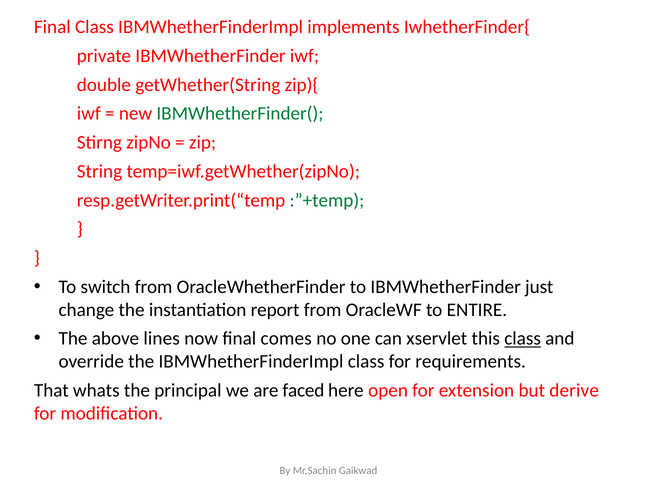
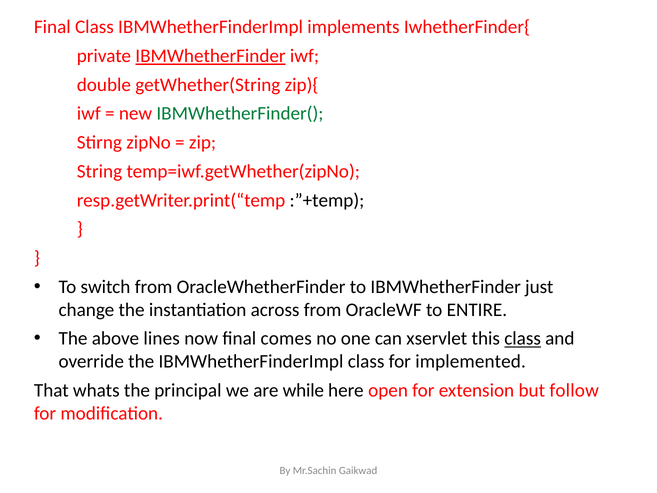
IBMWhetherFinder underline: none -> present (211, 56)
:”+temp colour: green -> black (327, 200)
report: report -> across (275, 310)
requirements: requirements -> implemented (471, 361)
faced: faced -> while (303, 390)
derive: derive -> follow (574, 390)
